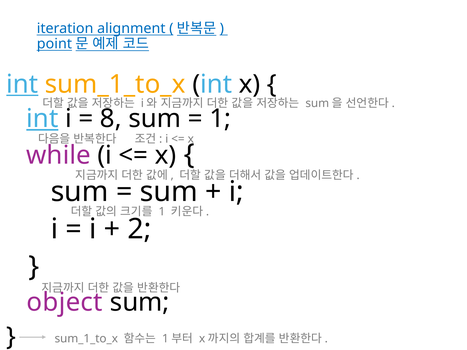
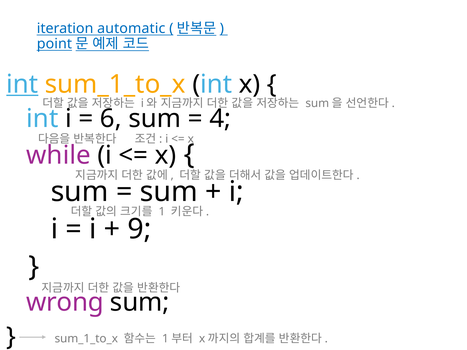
alignment: alignment -> automatic (131, 29)
int underline: present -> none (42, 119)
8: 8 -> 6 (111, 119)
1: 1 -> 4 (220, 119)
2: 2 -> 9 (140, 229)
object: object -> wrong (65, 302)
